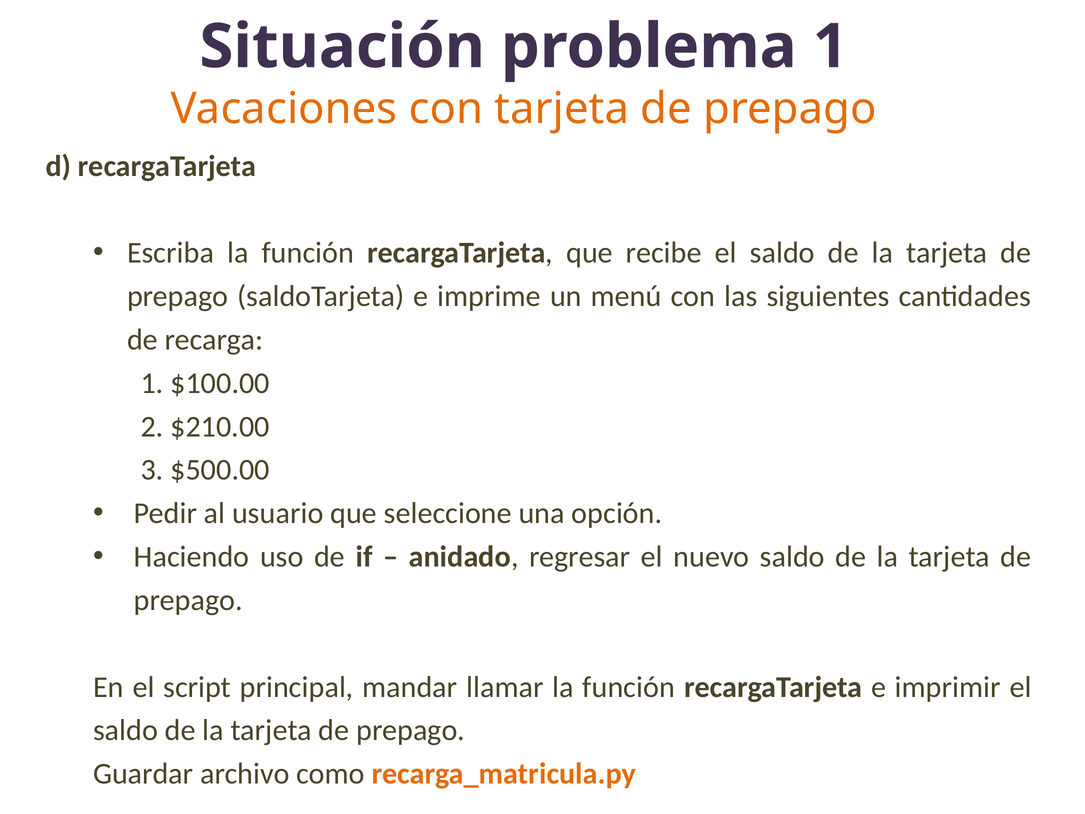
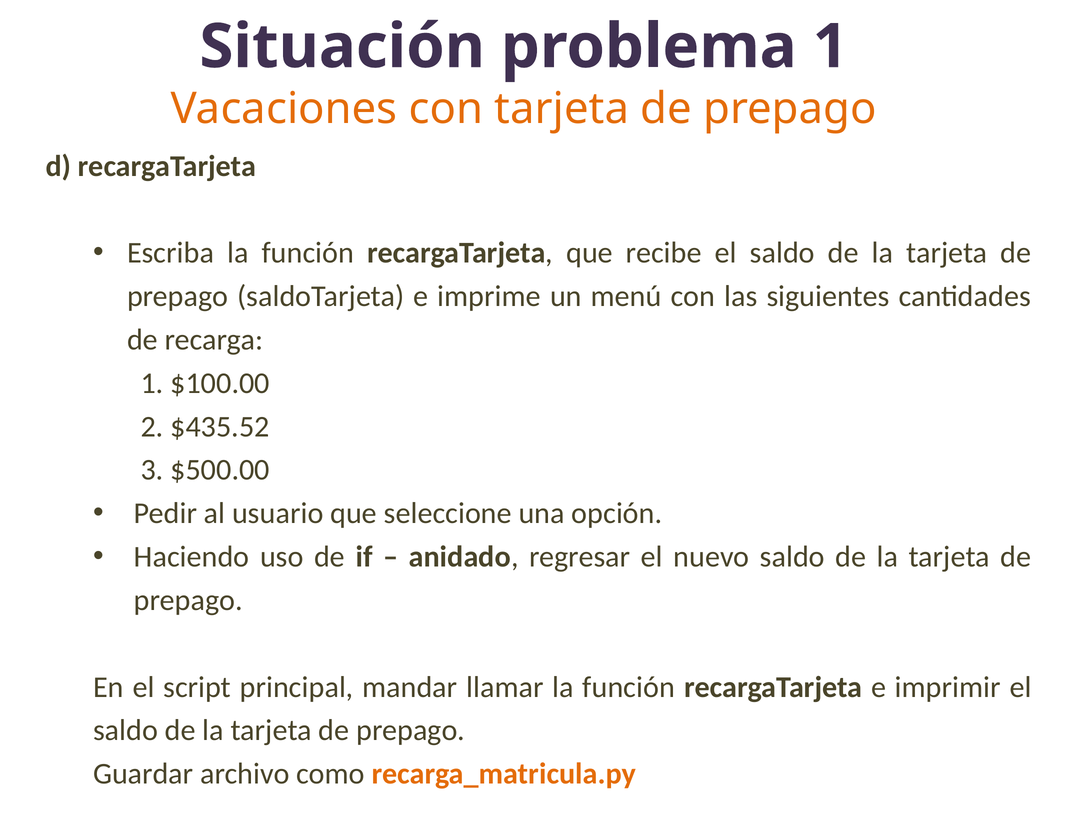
$210.00: $210.00 -> $435.52 (220, 426)
